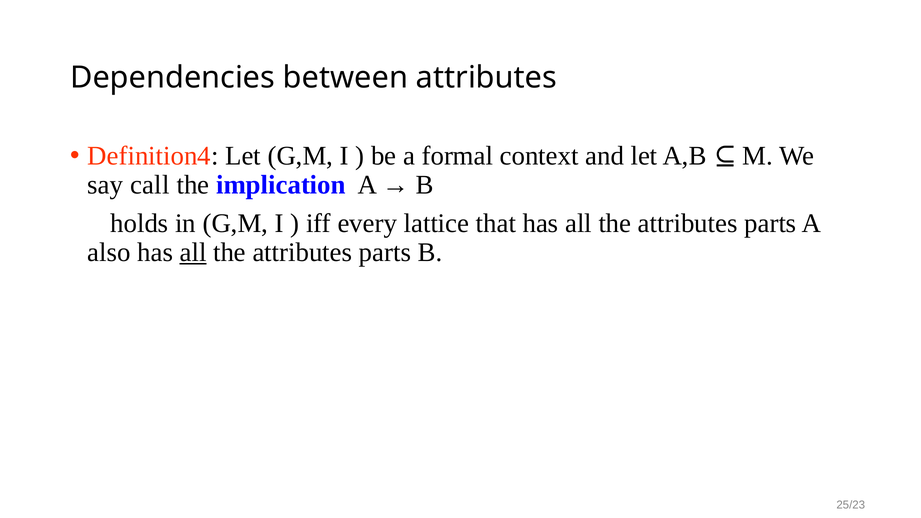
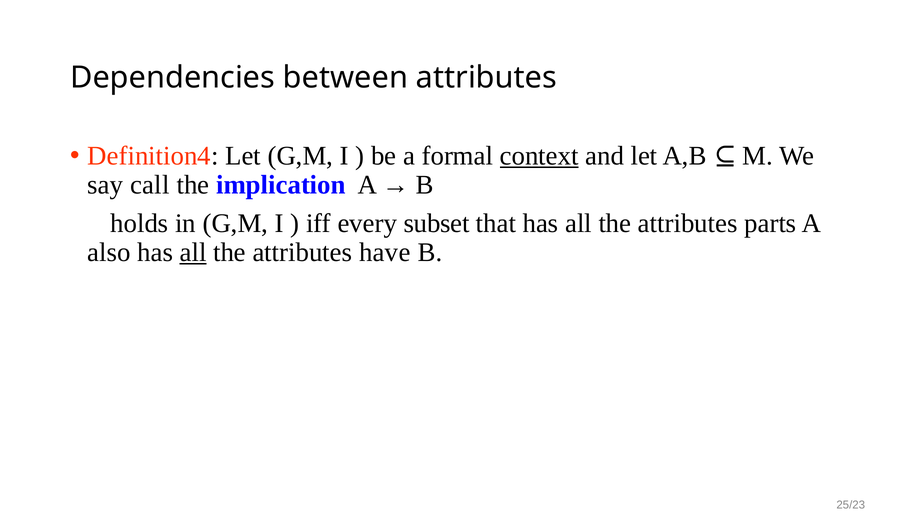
context underline: none -> present (539, 156)
lattice: lattice -> subset (437, 223)
parts: parts -> have (385, 252)
